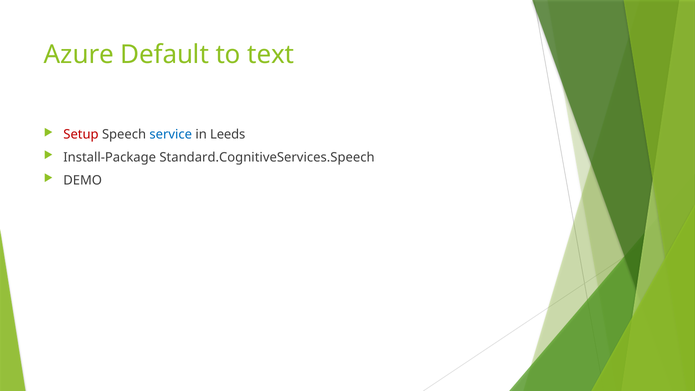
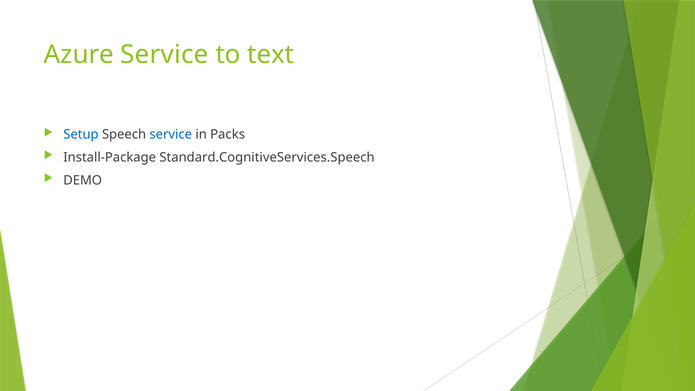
Azure Default: Default -> Service (165, 55)
Setup colour: red -> blue (81, 135)
Leeds: Leeds -> Packs (228, 135)
